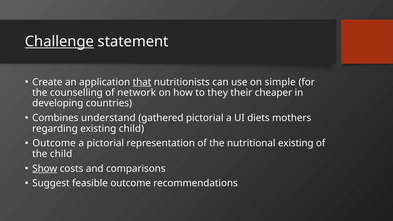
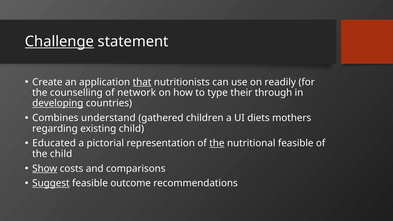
simple: simple -> readily (280, 82)
they: they -> type (218, 93)
cheaper: cheaper -> through (273, 93)
developing underline: none -> present (58, 103)
gathered pictorial: pictorial -> children (205, 118)
Outcome: Outcome -> Educated (54, 143)
the underline: none -> present (217, 143)
nutritional existing: existing -> feasible (296, 143)
Suggest underline: none -> present (51, 183)
